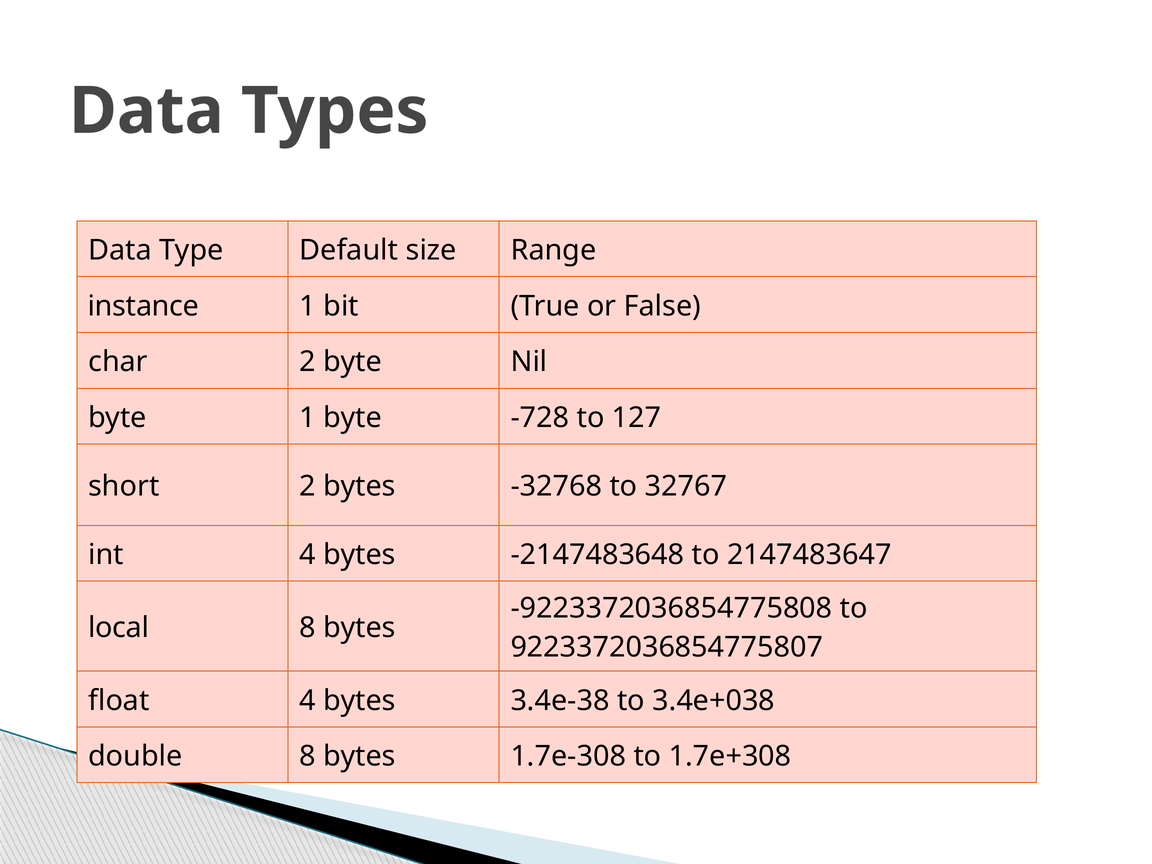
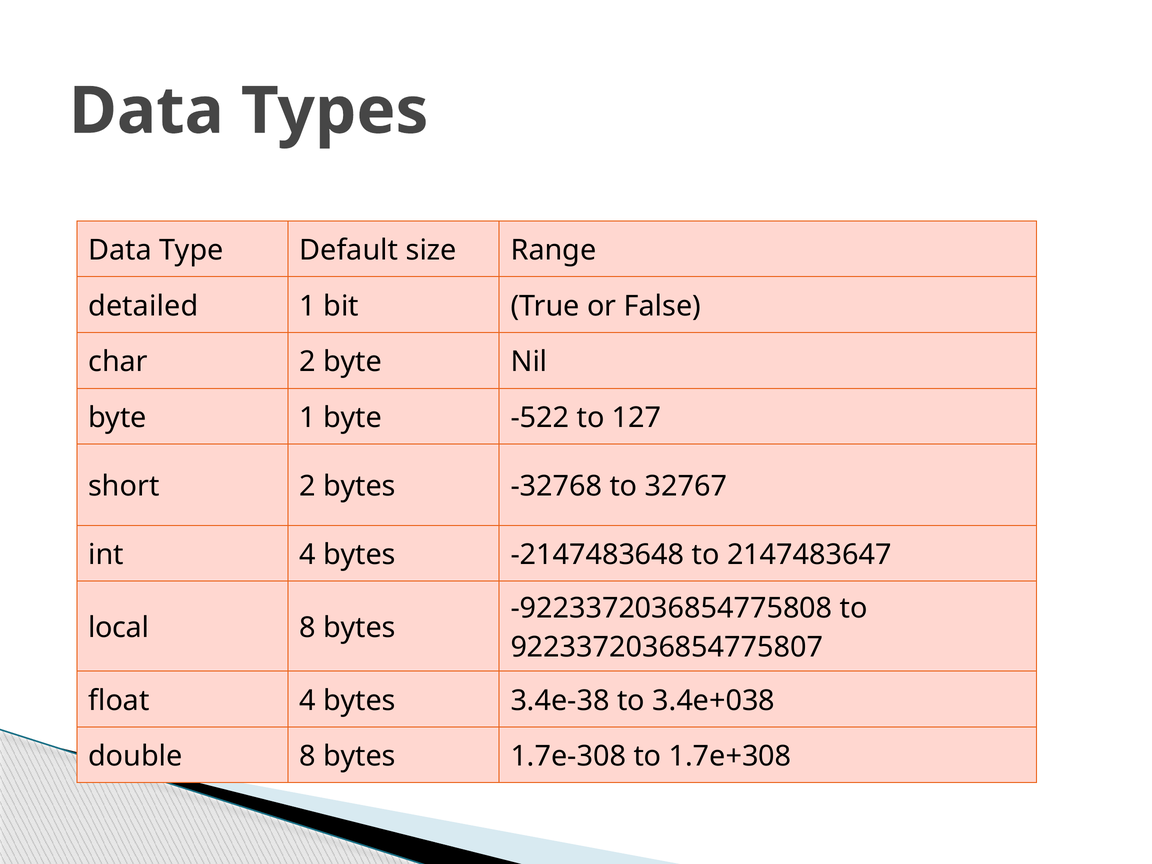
instance: instance -> detailed (143, 306)
-728: -728 -> -522 (540, 418)
